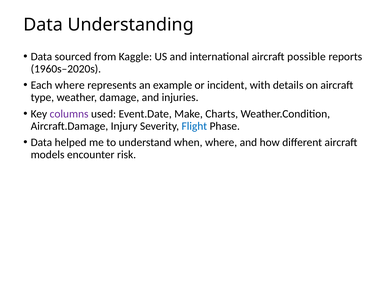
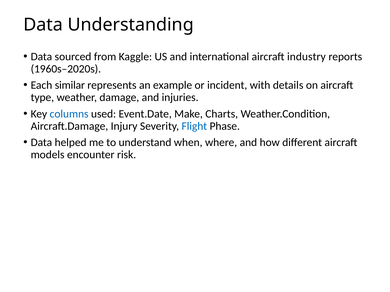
possible: possible -> industry (306, 57)
Each where: where -> similar (70, 85)
columns colour: purple -> blue (69, 114)
